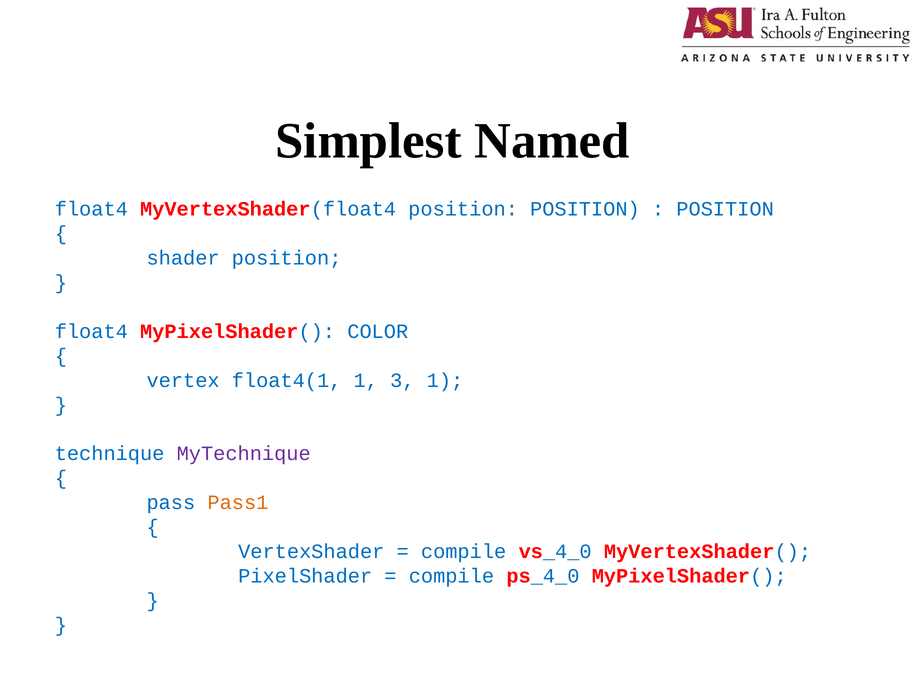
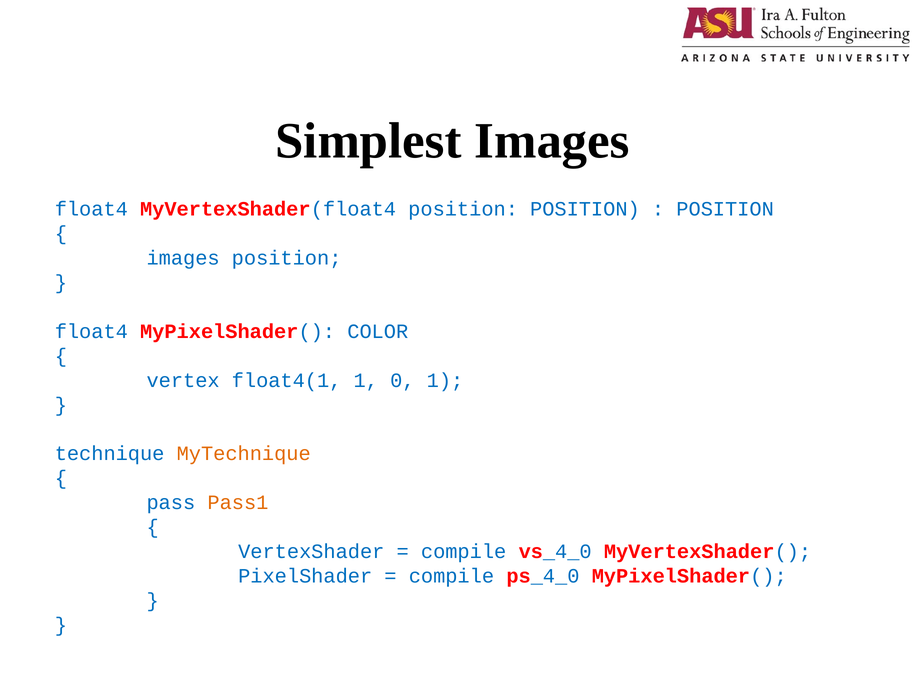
Simplest Named: Named -> Images (552, 141)
shader: shader -> images (183, 258)
3: 3 -> 0 (402, 380)
MyTechnique colour: purple -> orange (244, 454)
